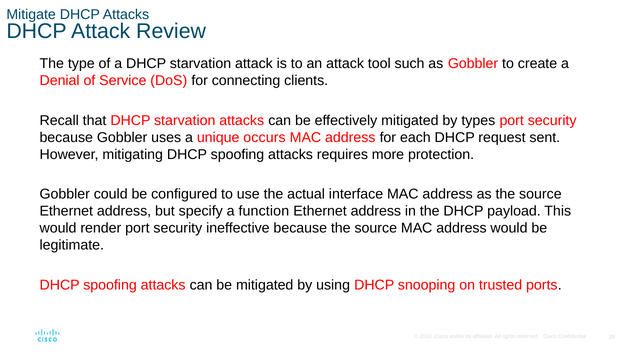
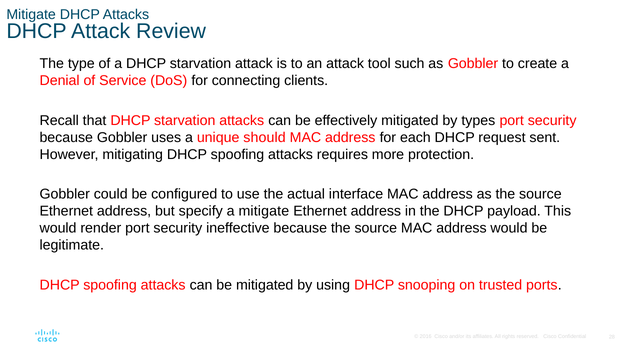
occurs: occurs -> should (265, 138)
a function: function -> mitigate (264, 211)
